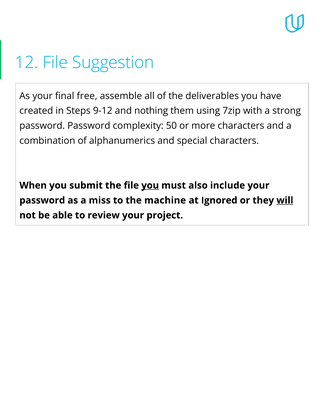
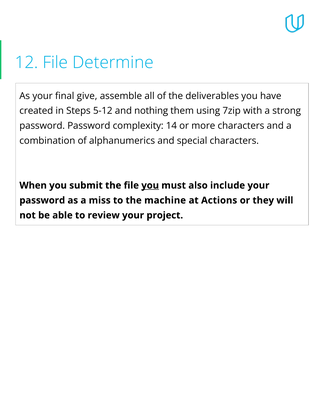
Suggestion: Suggestion -> Determine (113, 62)
free: free -> give (87, 96)
9-12: 9-12 -> 5-12 (103, 111)
50: 50 -> 14 (171, 126)
Ignored: Ignored -> Actions (219, 200)
will underline: present -> none (285, 200)
